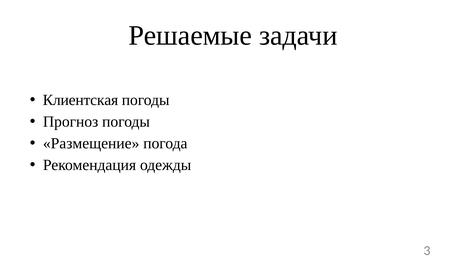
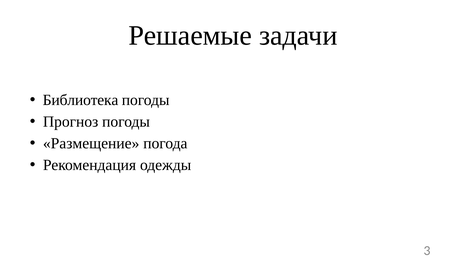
Клиентская: Клиентская -> Библиотека (80, 100)
